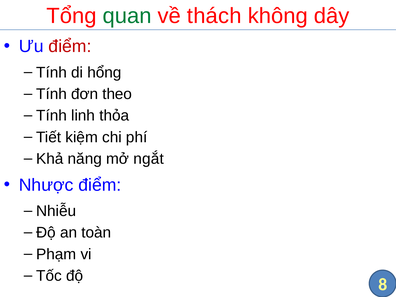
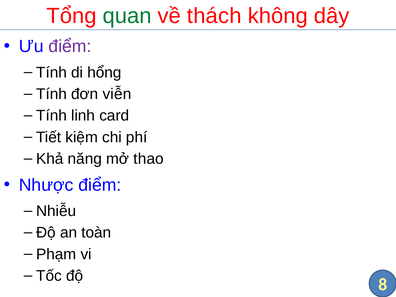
điểm colour: red -> purple (70, 46)
theo: theo -> viễn (117, 94)
thỏa: thỏa -> card (114, 116)
ngắt: ngắt -> thao (149, 159)
